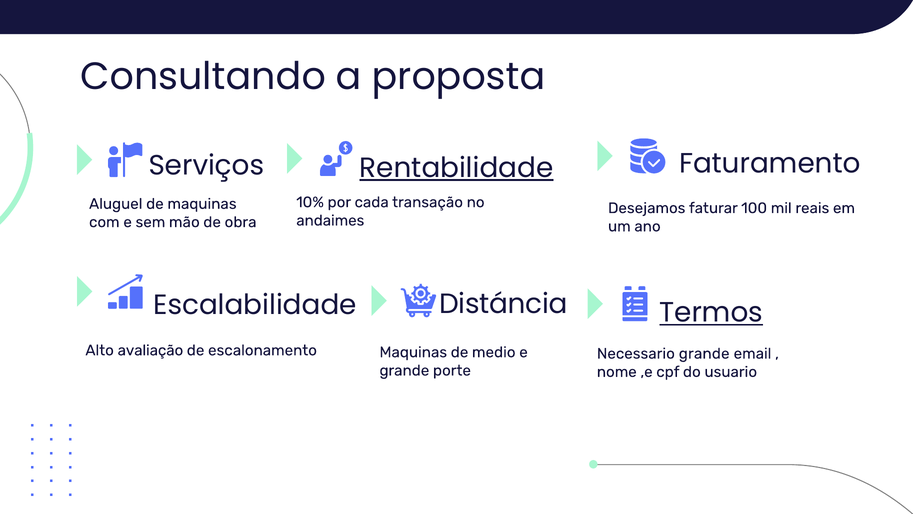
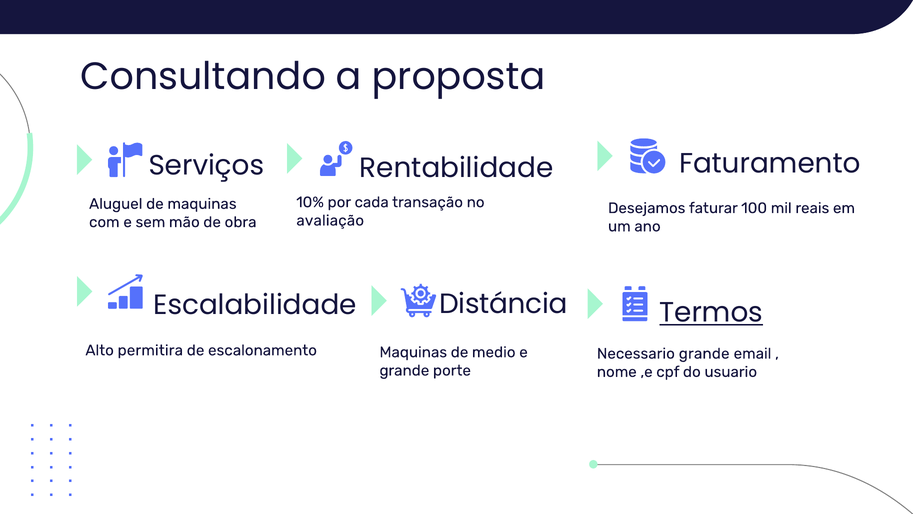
Rentabilidade underline: present -> none (456, 168)
andaimes: andaimes -> avaliação (330, 220)
avaliação: avaliação -> permitira (150, 350)
